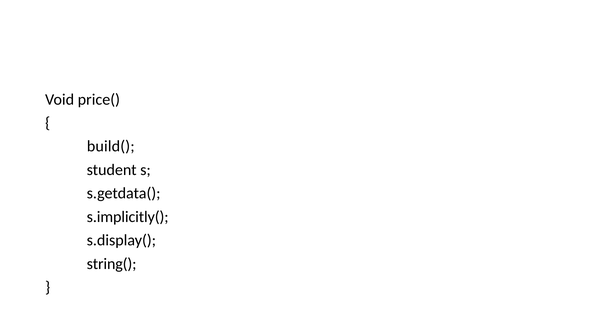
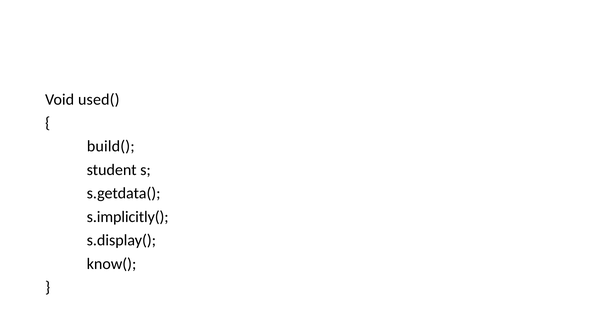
price(: price( -> used( (99, 99)
string(: string( -> know( (111, 264)
